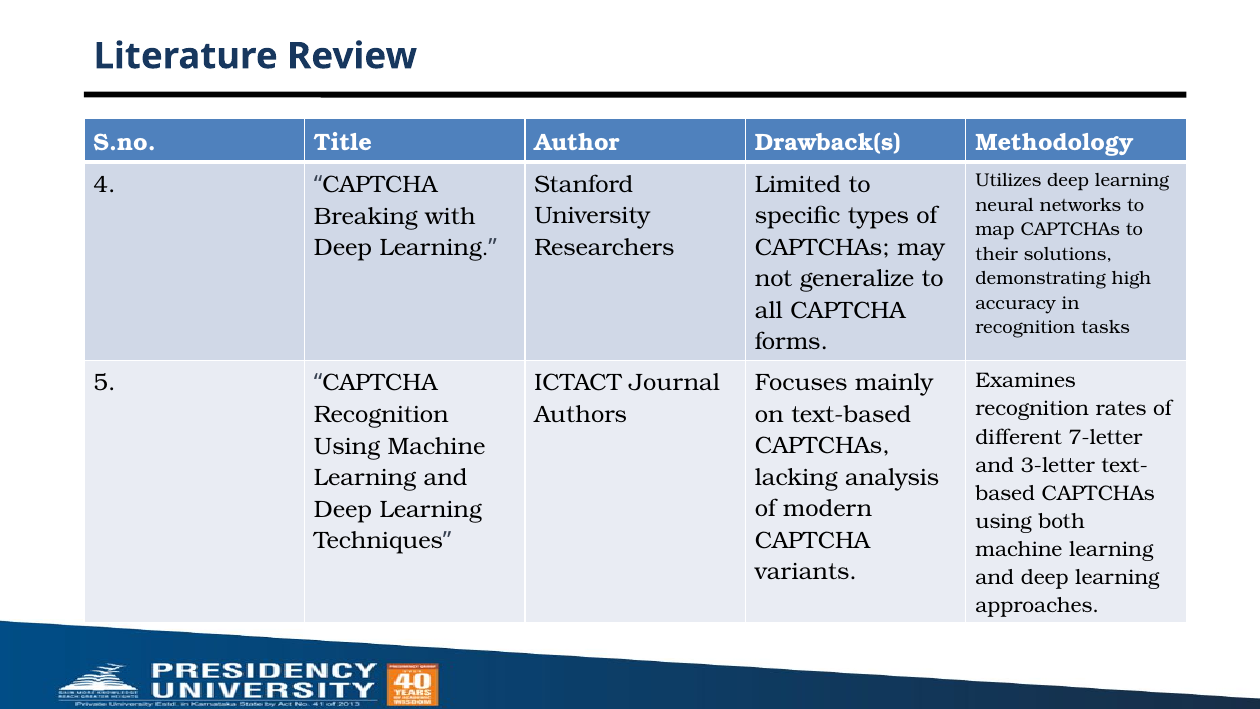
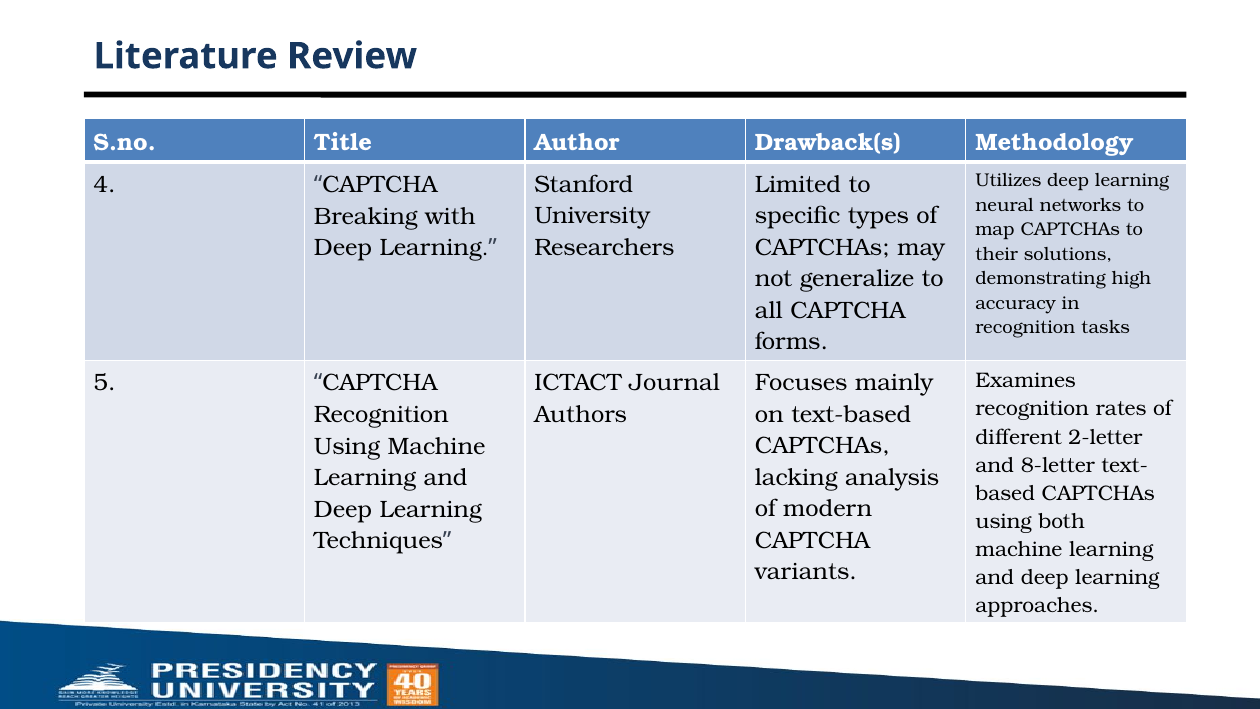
7-letter: 7-letter -> 2-letter (1105, 437)
3-letter: 3-letter -> 8-letter (1058, 465)
